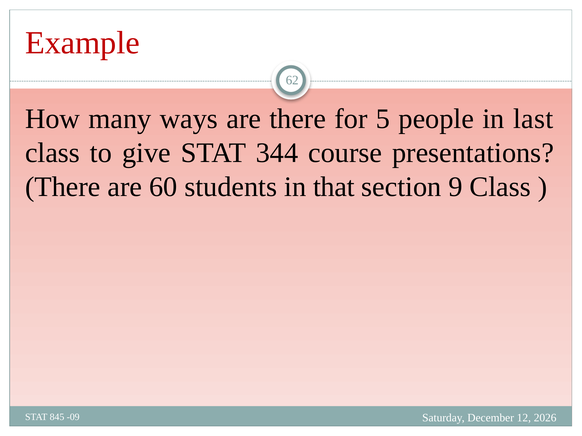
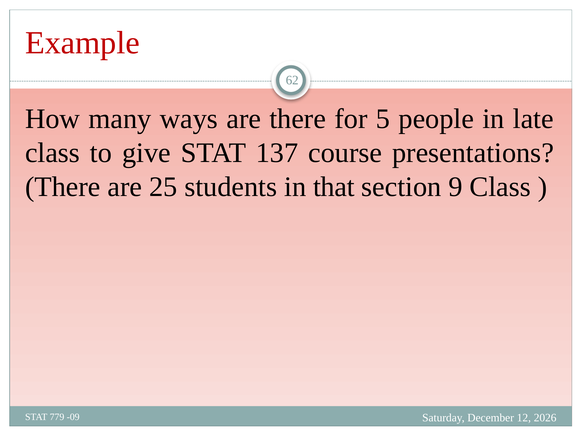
last: last -> late (533, 119)
344: 344 -> 137 (277, 153)
60: 60 -> 25 (163, 187)
845: 845 -> 779 (57, 417)
